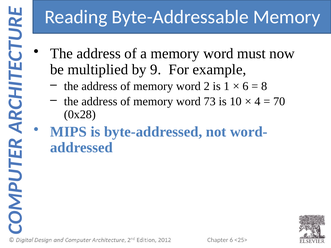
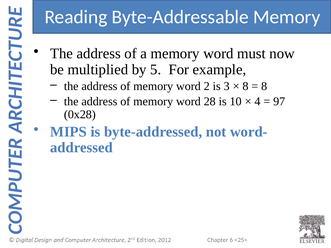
9: 9 -> 5 (156, 70)
1: 1 -> 3 (227, 86)
6: 6 -> 8 (245, 86)
73: 73 -> 28 (210, 102)
70: 70 -> 97 (279, 102)
